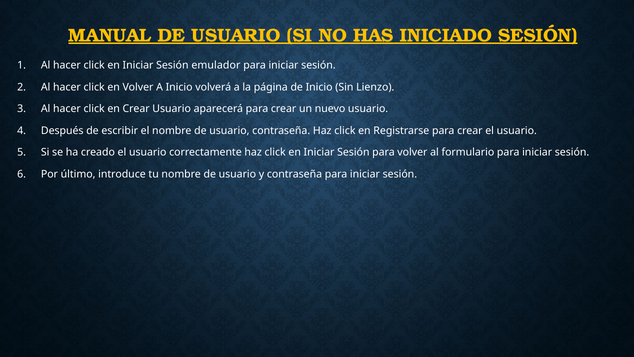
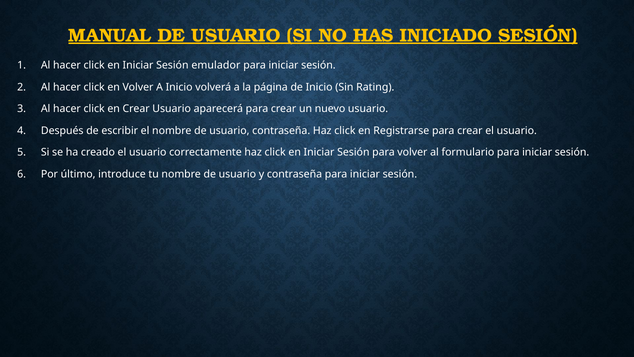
Lienzo: Lienzo -> Rating (375, 87)
